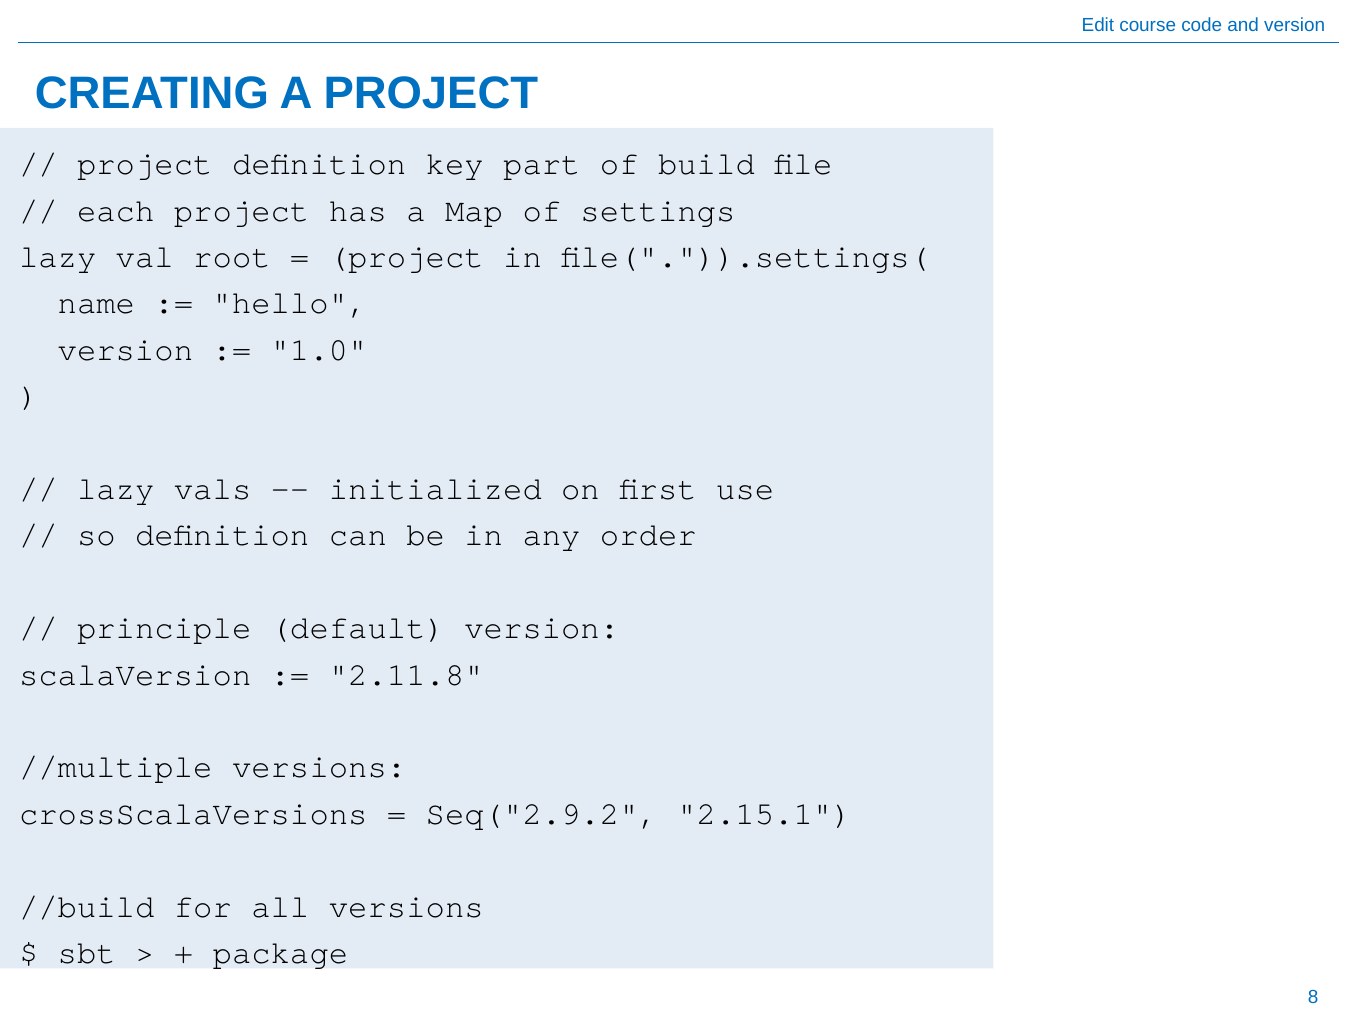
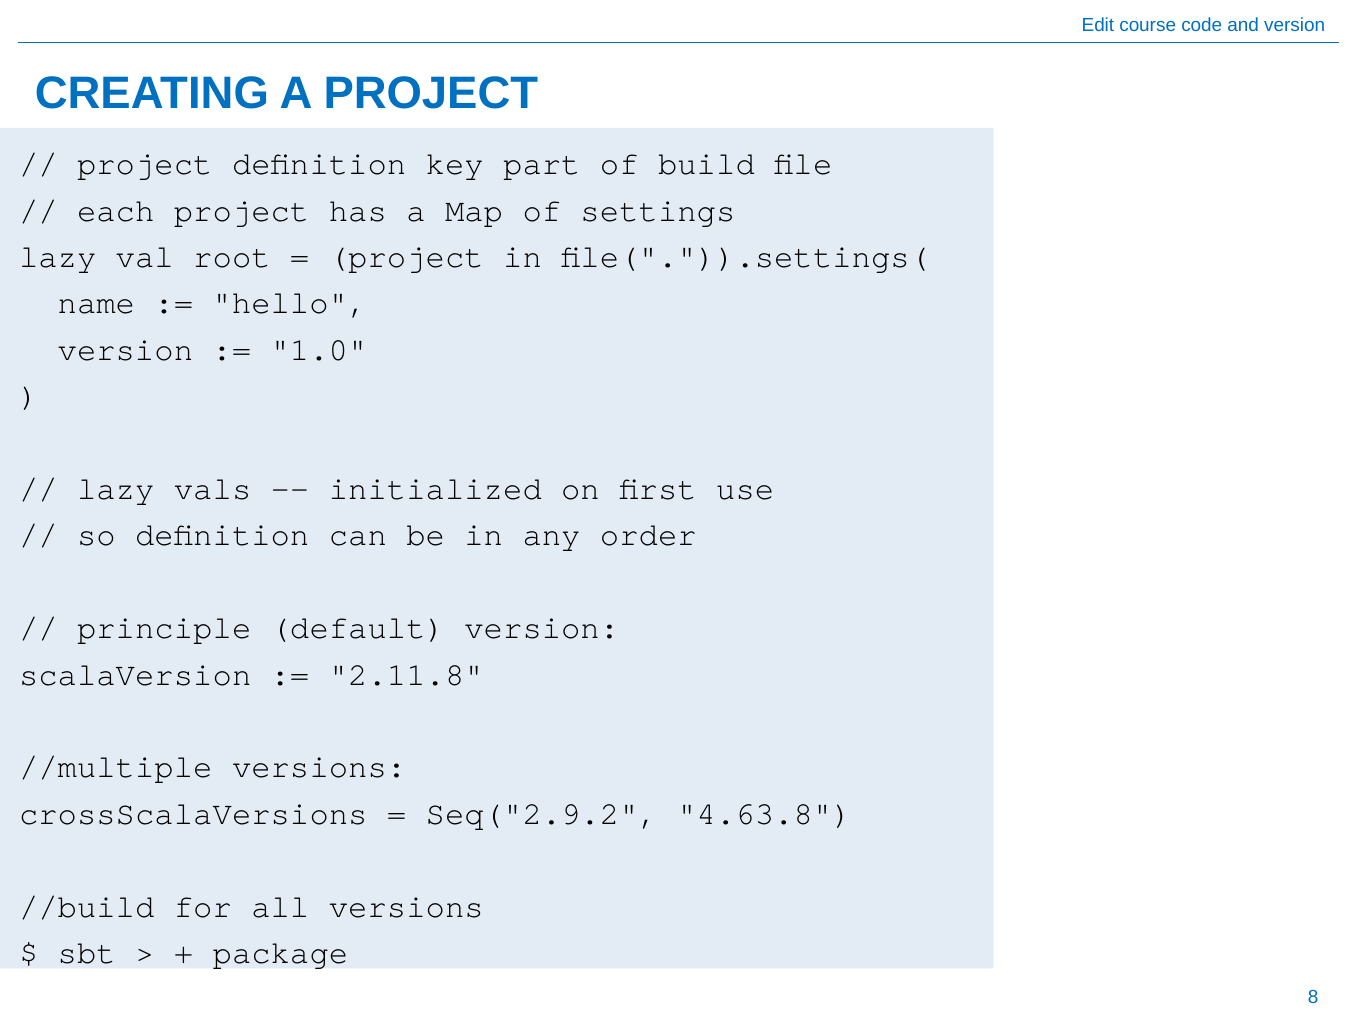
2.15.1: 2.15.1 -> 4.63.8 (764, 814)
